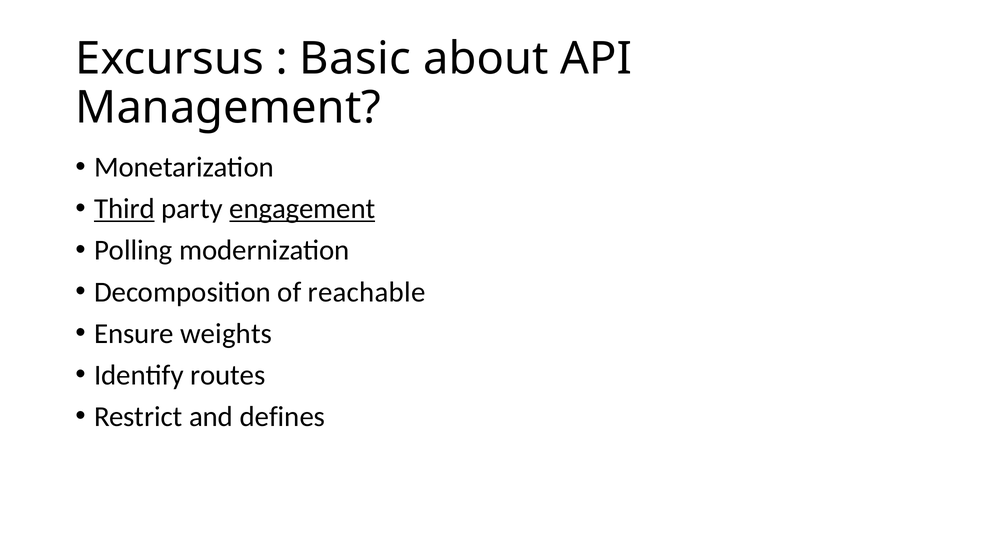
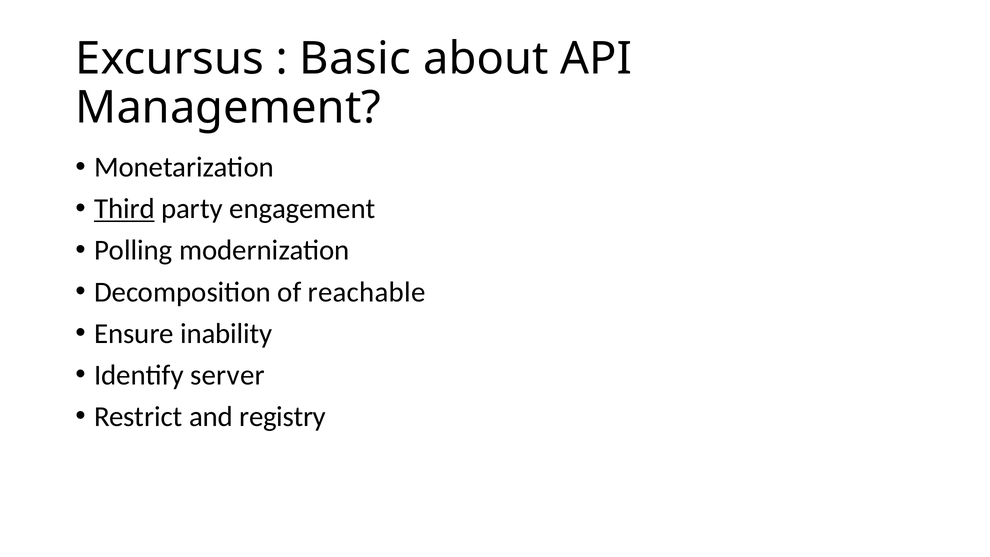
engagement underline: present -> none (302, 209)
weights: weights -> inability (226, 333)
routes: routes -> server (228, 375)
defines: defines -> registry (283, 416)
